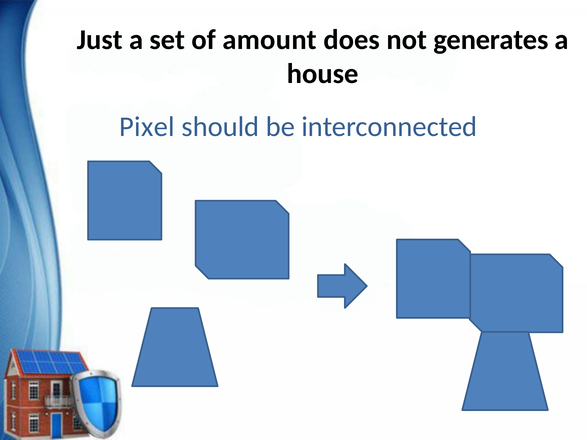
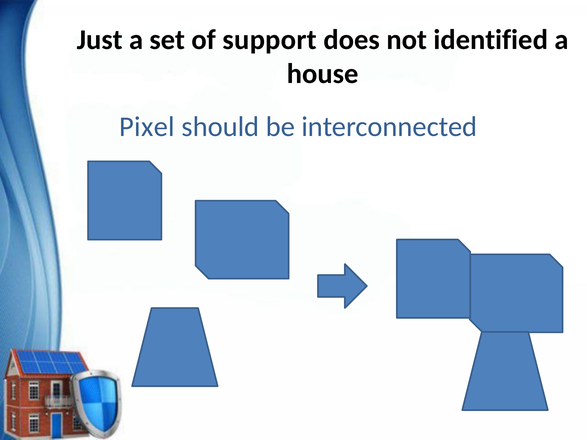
amount: amount -> support (270, 40)
generates: generates -> identified (491, 40)
